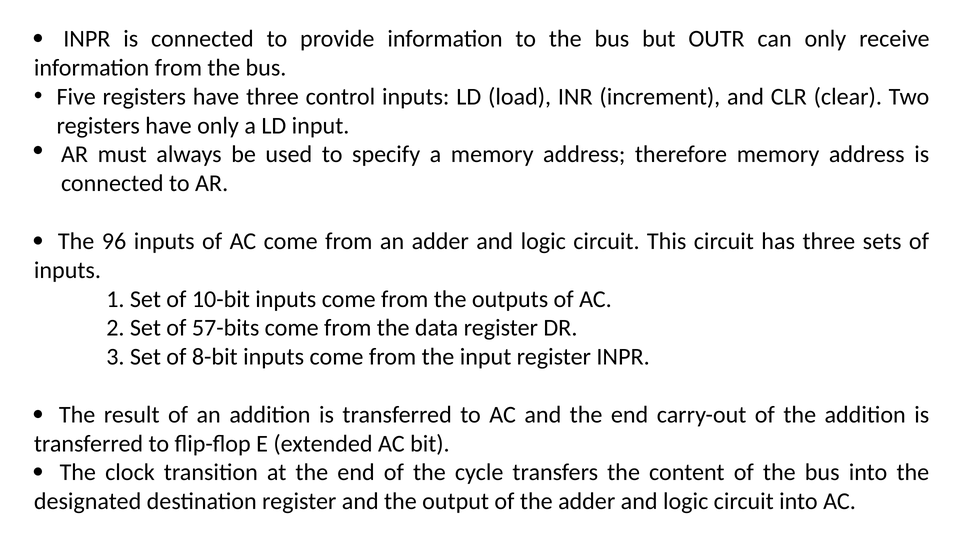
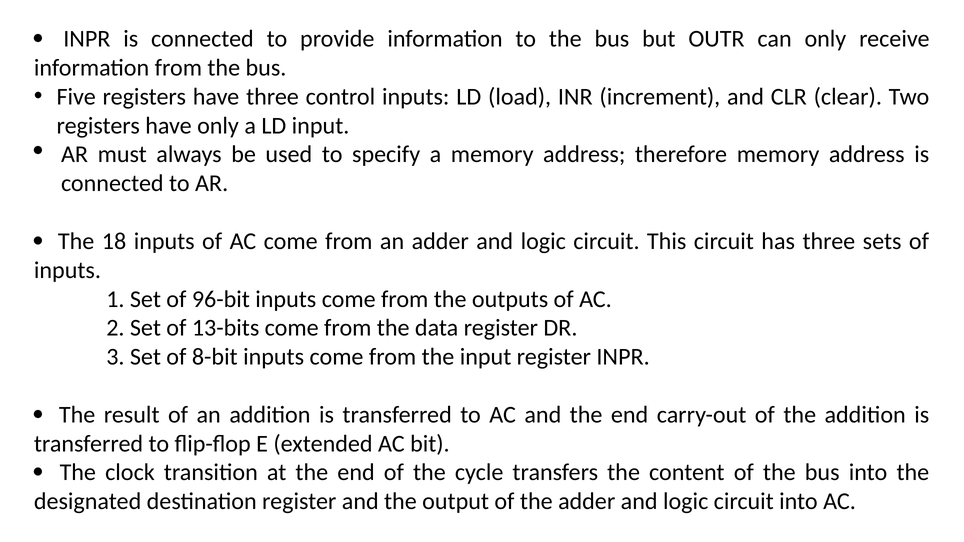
96: 96 -> 18 (114, 241)
10-bit: 10-bit -> 96-bit (221, 299)
57-bits: 57-bits -> 13-bits (226, 328)
